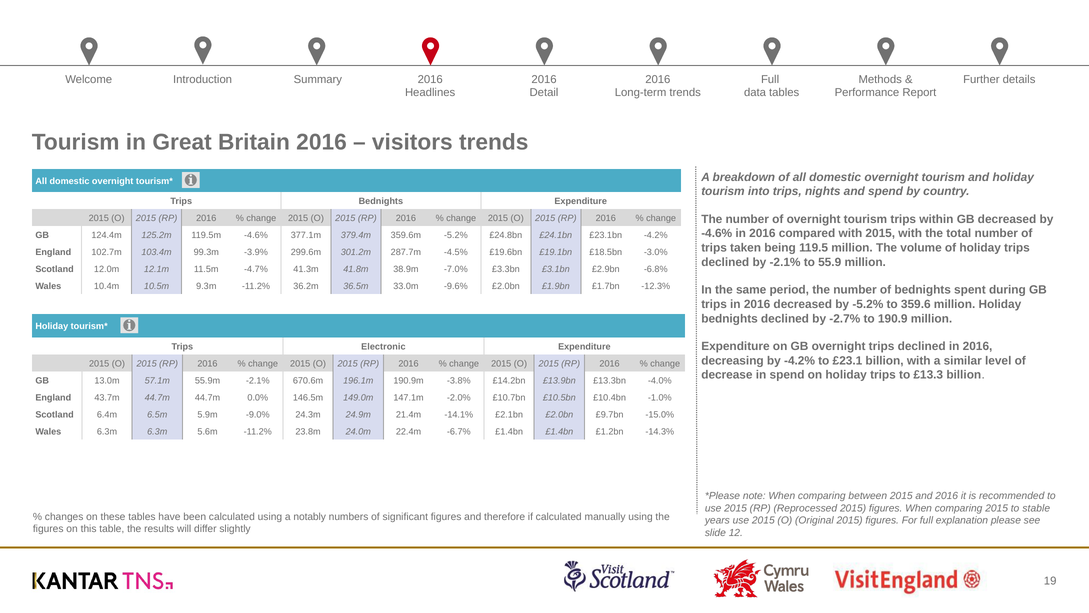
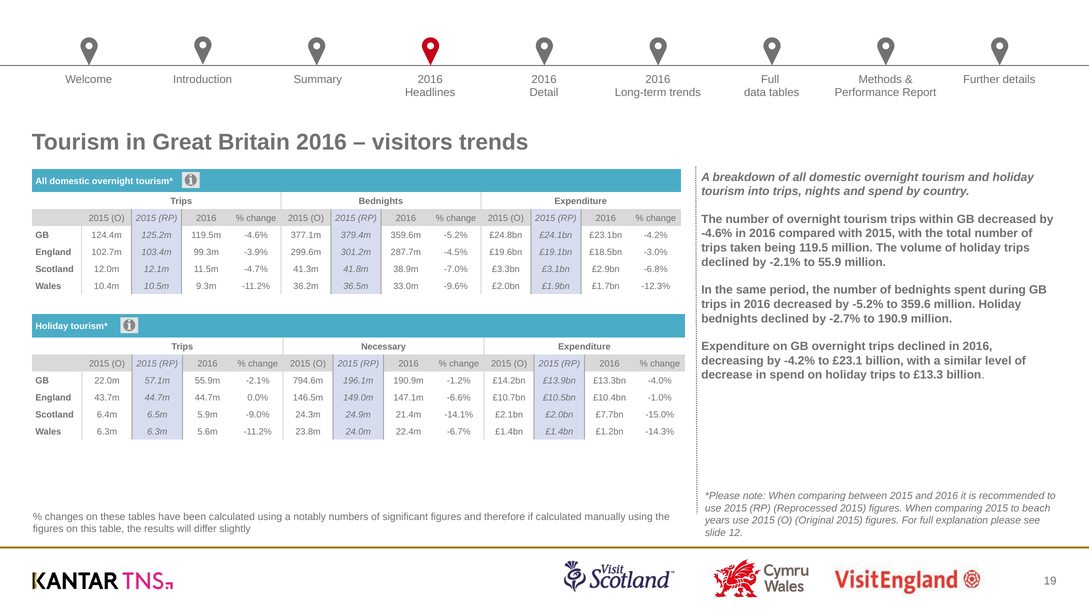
Electronic: Electronic -> Necessary (383, 346)
13.0m: 13.0m -> 22.0m (107, 380)
670.6m: 670.6m -> 794.6m (308, 380)
-3.8%: -3.8% -> -1.2% (459, 380)
-2.0%: -2.0% -> -6.6% (459, 397)
£9.7bn: £9.7bn -> £7.7bn (610, 414)
stable: stable -> beach (1036, 508)
